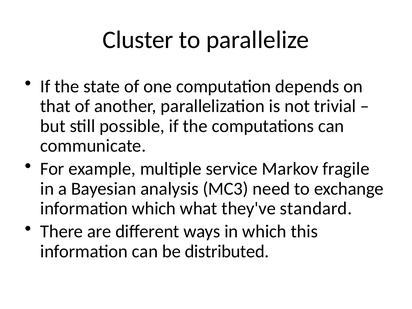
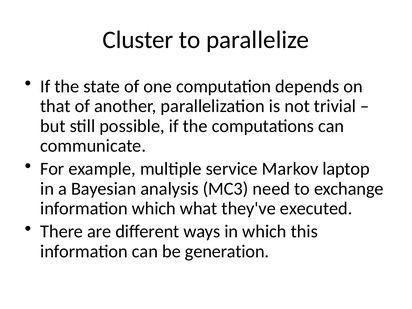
fragile: fragile -> laptop (346, 169)
standard: standard -> executed (316, 208)
distributed: distributed -> generation (227, 251)
